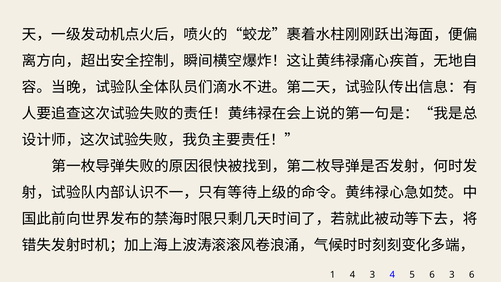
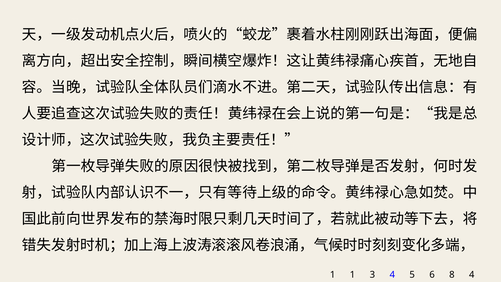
1 4: 4 -> 1 (353, 275)
3 3: 3 -> 8 (452, 275)
4 6: 6 -> 4 (472, 275)
